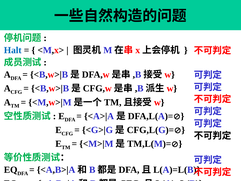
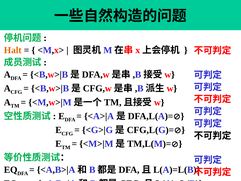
Halt colour: blue -> orange (13, 50)
